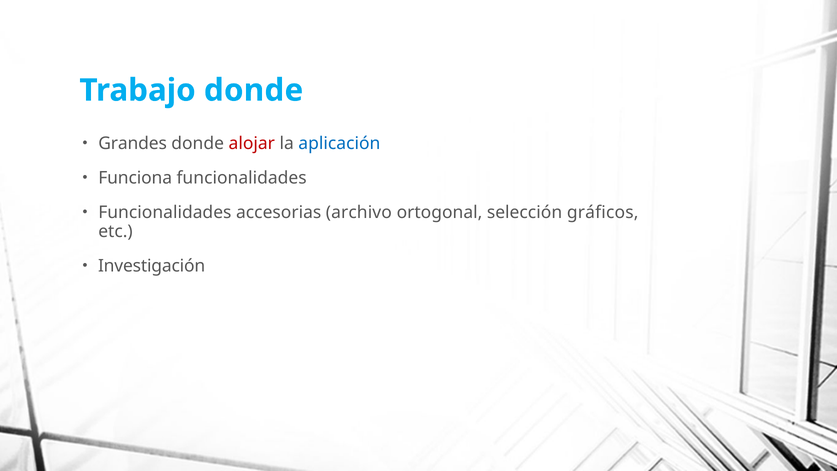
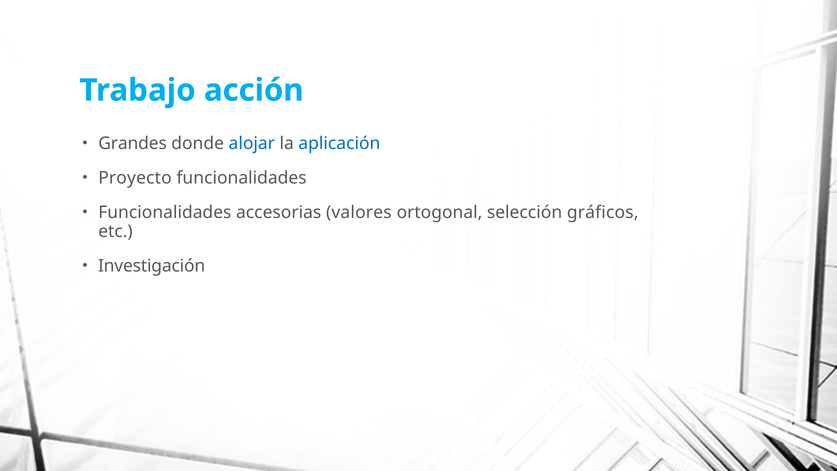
Trabajo donde: donde -> acción (254, 90)
alojar colour: red -> blue (252, 143)
Funciona: Funciona -> Proyecto (135, 178)
archivo: archivo -> valores (359, 212)
